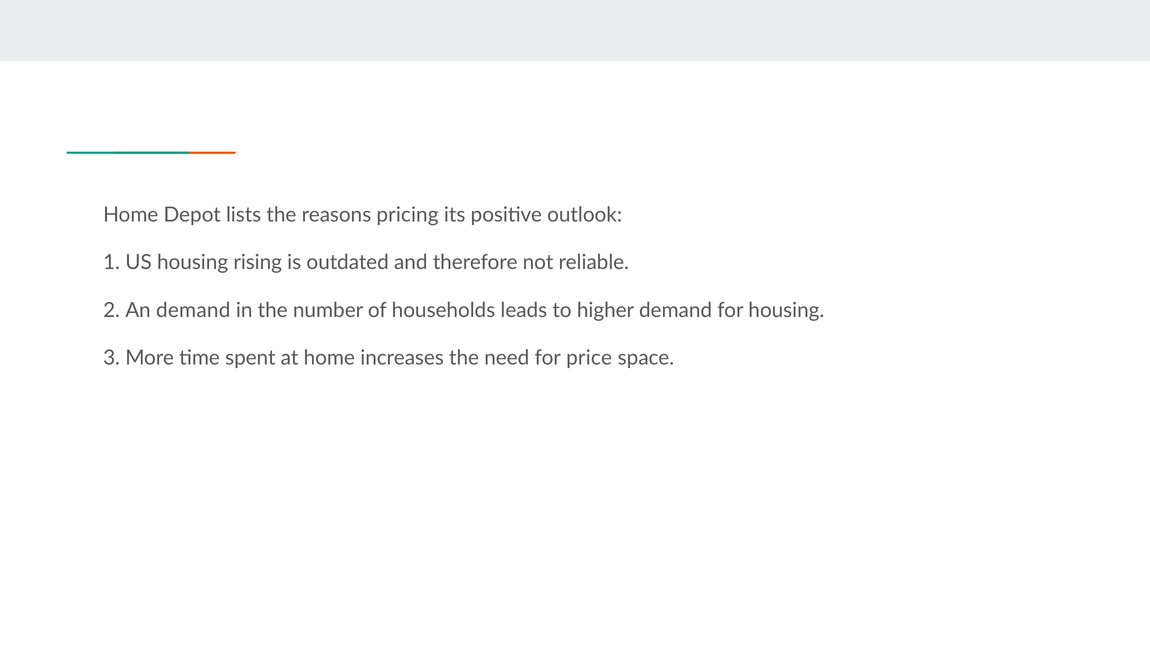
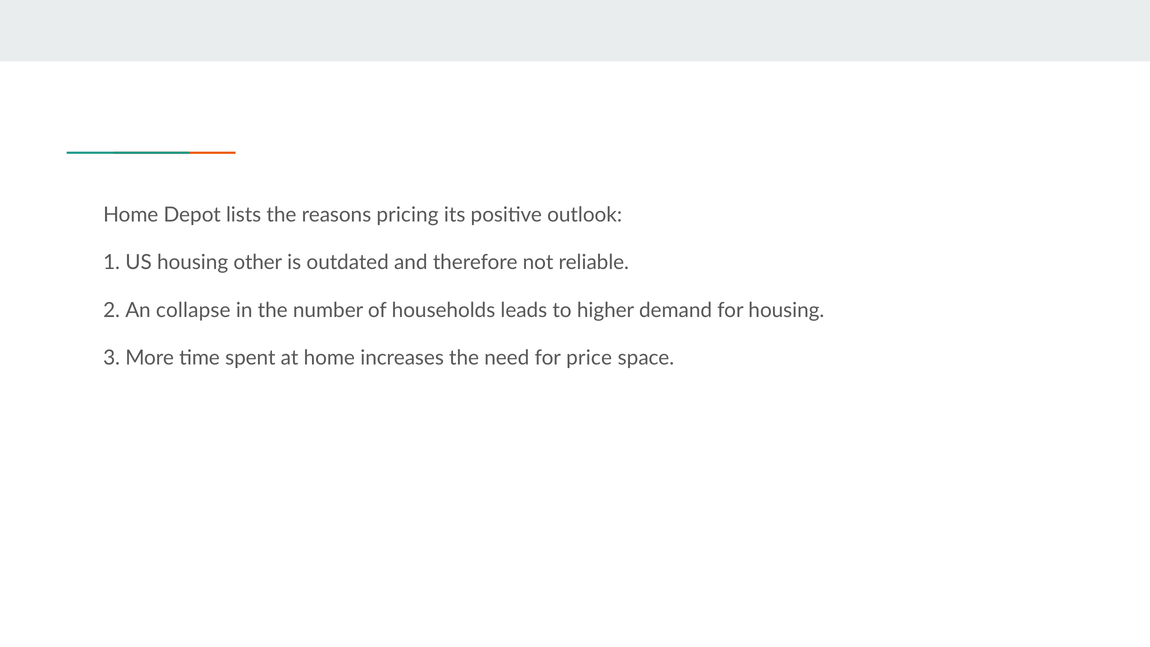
rising: rising -> other (258, 262)
An demand: demand -> collapse (193, 310)
